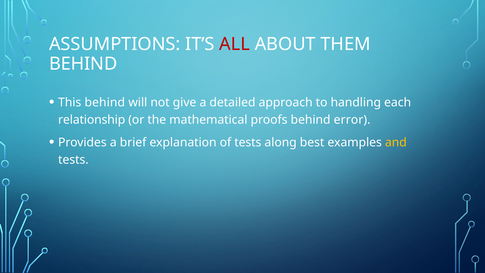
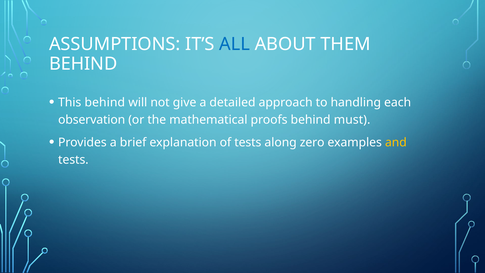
ALL colour: red -> blue (235, 44)
relationship: relationship -> observation (92, 120)
error: error -> must (352, 120)
best: best -> zero (312, 142)
